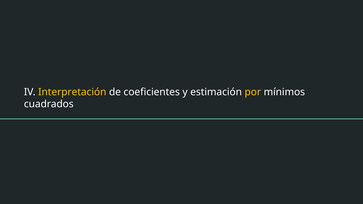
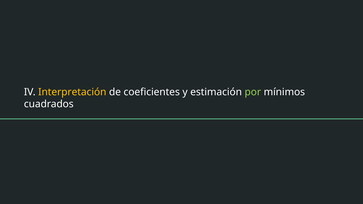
por colour: yellow -> light green (253, 92)
